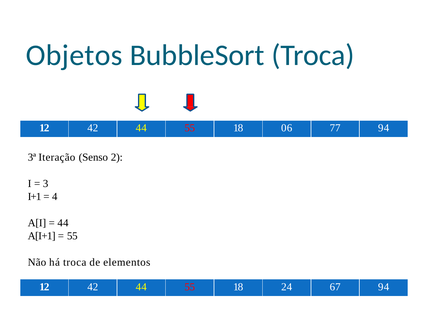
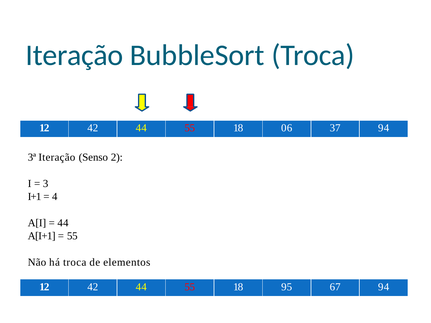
Objetos: Objetos -> Iteração (75, 55)
77: 77 -> 37 (335, 128)
24: 24 -> 95 (287, 287)
